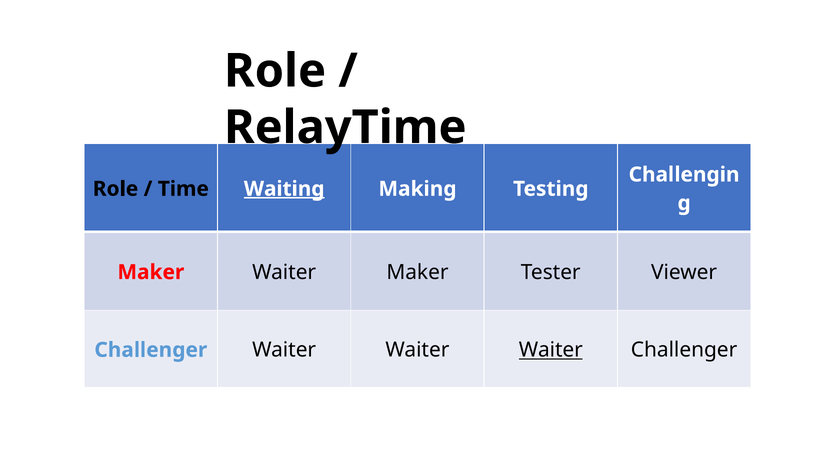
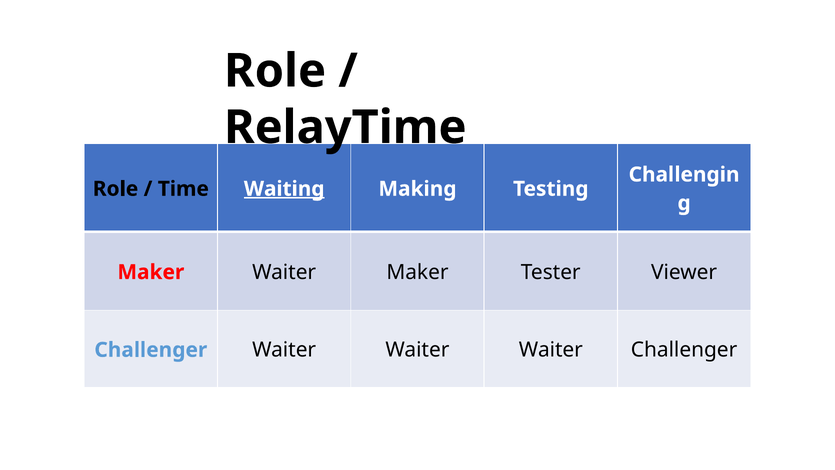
Waiter underline: present -> none (551, 350)
